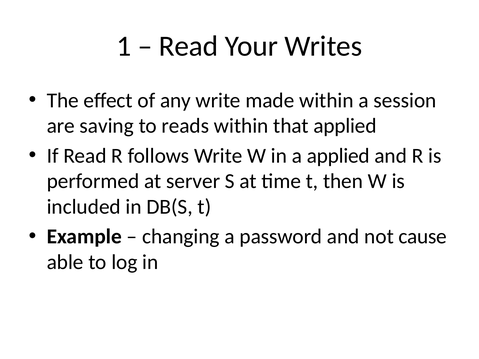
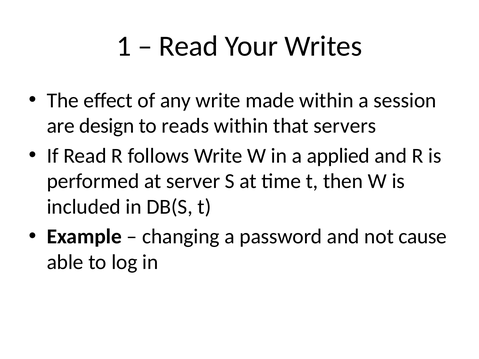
saving: saving -> design (107, 126)
that applied: applied -> servers (345, 126)
